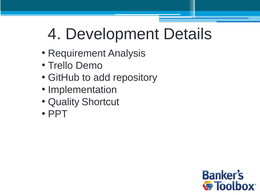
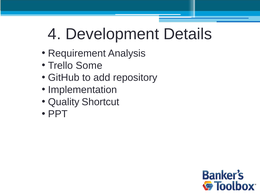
Demo: Demo -> Some (89, 66)
